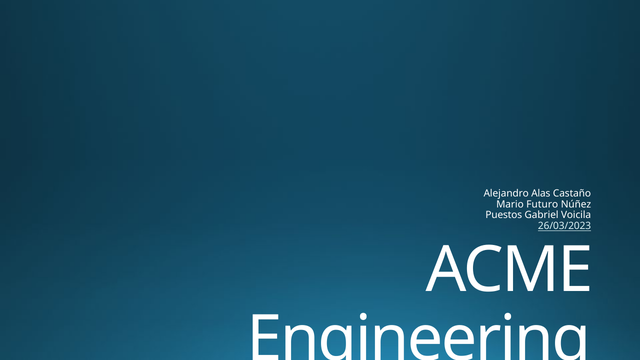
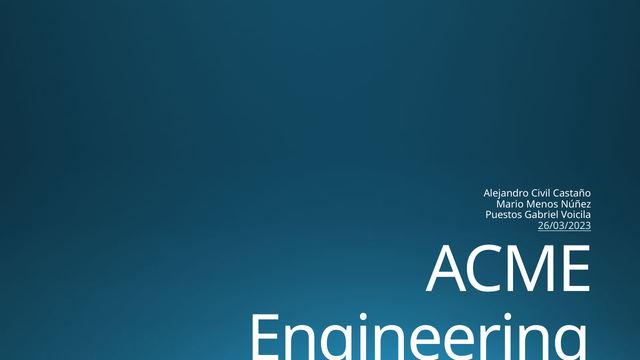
Alas: Alas -> Civil (541, 194)
Futuro: Futuro -> Menos (542, 204)
